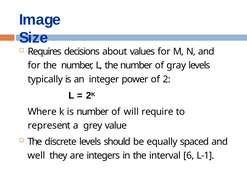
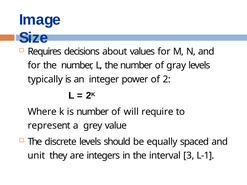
well: well -> unit (36, 156)
6: 6 -> 3 (189, 156)
